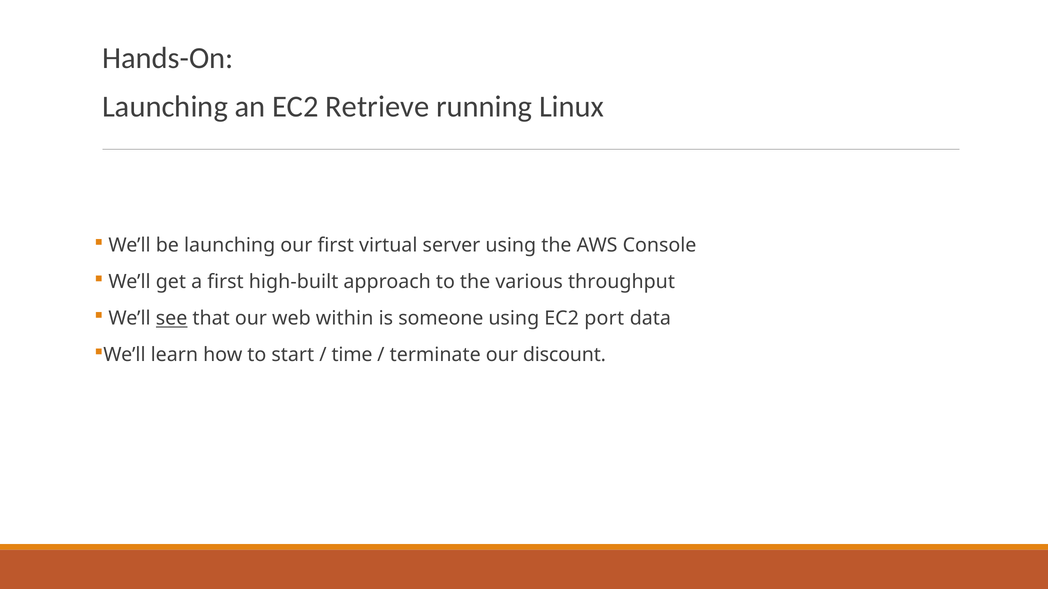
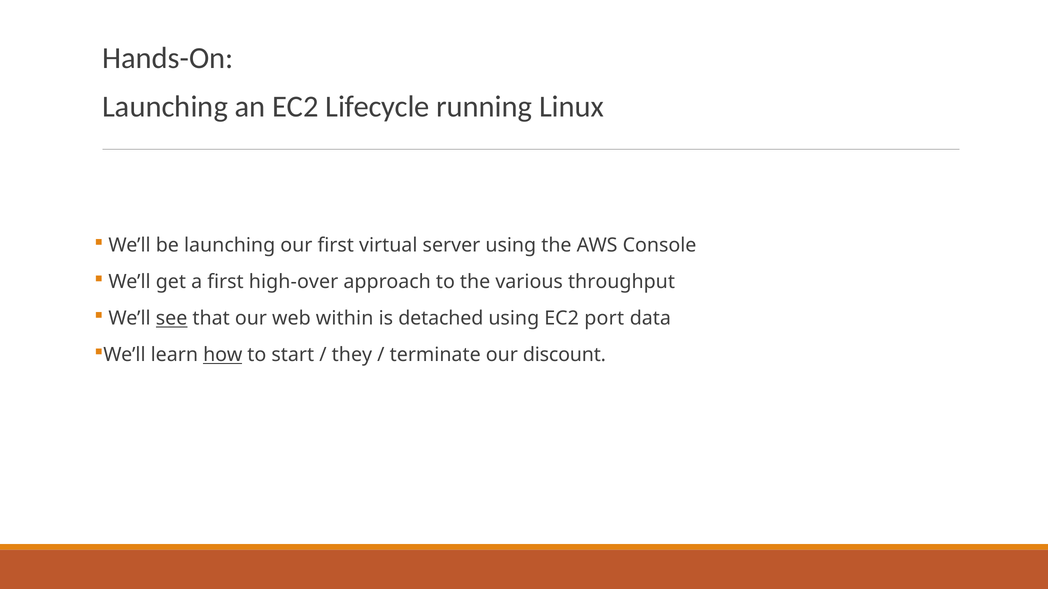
Retrieve: Retrieve -> Lifecycle (377, 107)
high-built: high-built -> high-over (294, 282)
someone: someone -> detached (441, 319)
how underline: none -> present (223, 355)
time: time -> they (352, 355)
